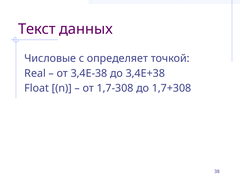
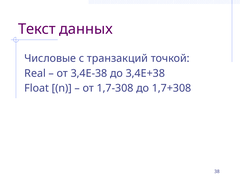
определяет: определяет -> транзакций (117, 58)
